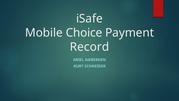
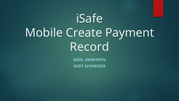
Choice: Choice -> Create (84, 33)
